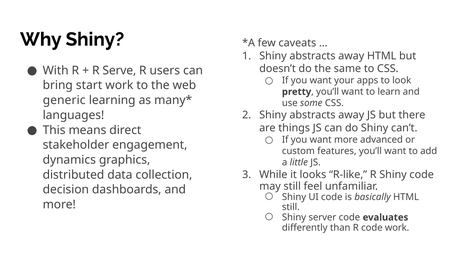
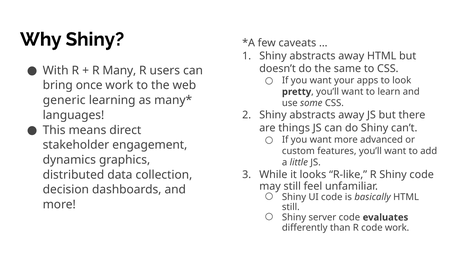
Serve: Serve -> Many (119, 70)
start: start -> once (89, 85)
